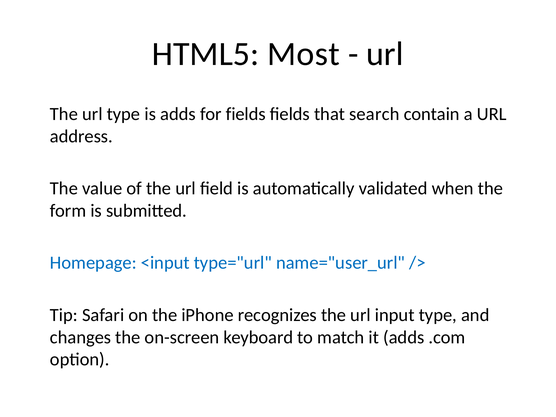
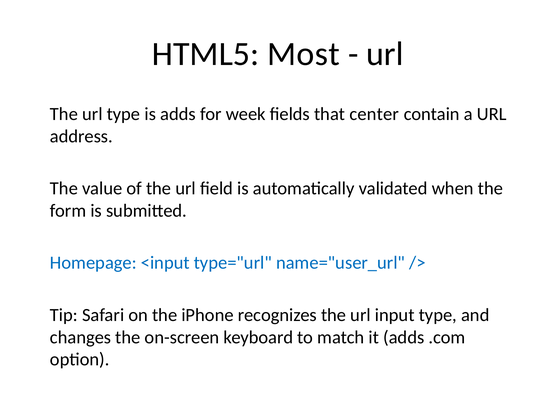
for fields: fields -> week (246, 114)
search: search -> center (374, 114)
